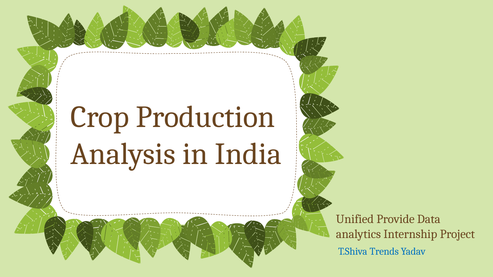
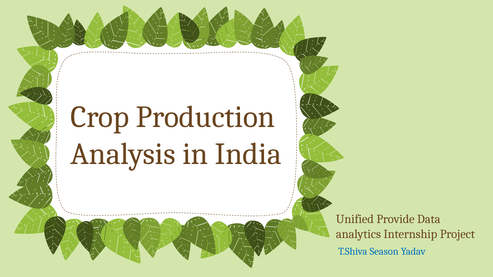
Trends: Trends -> Season (384, 252)
